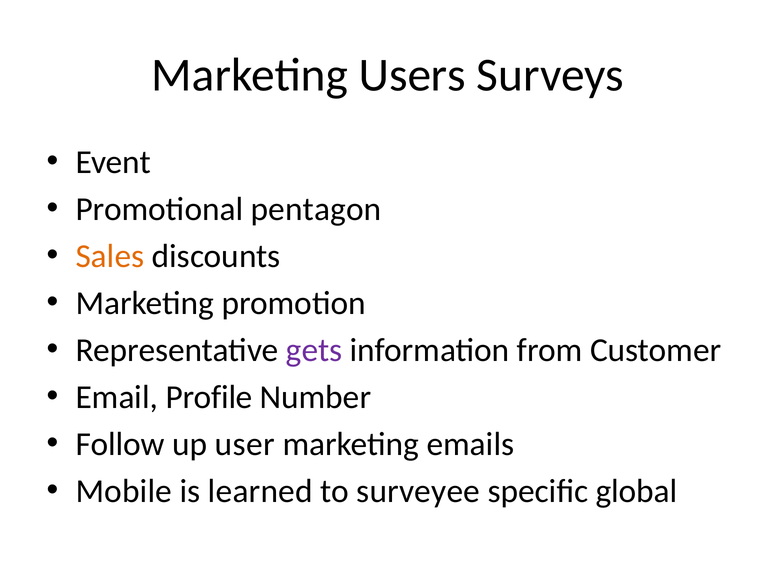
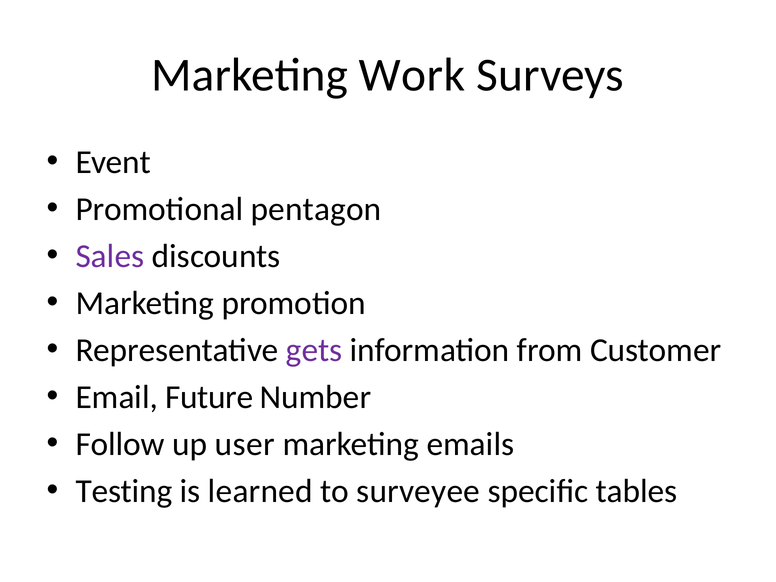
Users: Users -> Work (412, 75)
Sales colour: orange -> purple (110, 256)
Profile: Profile -> Future (209, 397)
Mobile: Mobile -> Testing (124, 491)
global: global -> tables (637, 491)
